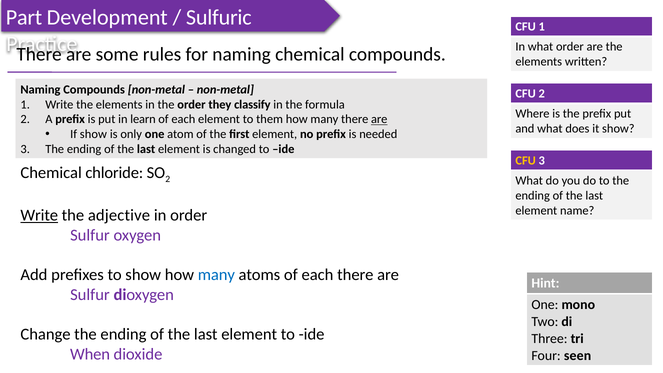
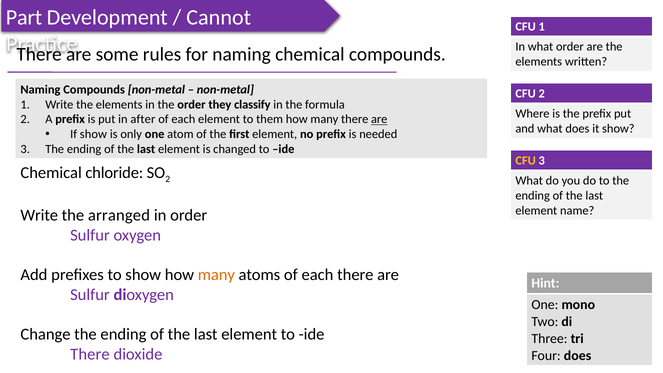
Sulfuric: Sulfuric -> Cannot (219, 17)
learn: learn -> after (143, 119)
Write underline: present -> none (39, 215)
adjective: adjective -> arranged (119, 215)
many colour: blue -> orange (216, 275)
When: When -> There (90, 354)
Four seen: seen -> does (578, 356)
